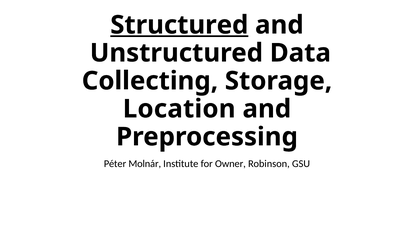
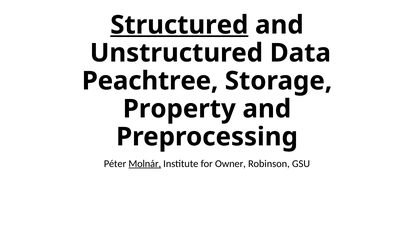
Collecting: Collecting -> Peachtree (150, 81)
Location: Location -> Property (179, 109)
Molnár underline: none -> present (145, 164)
